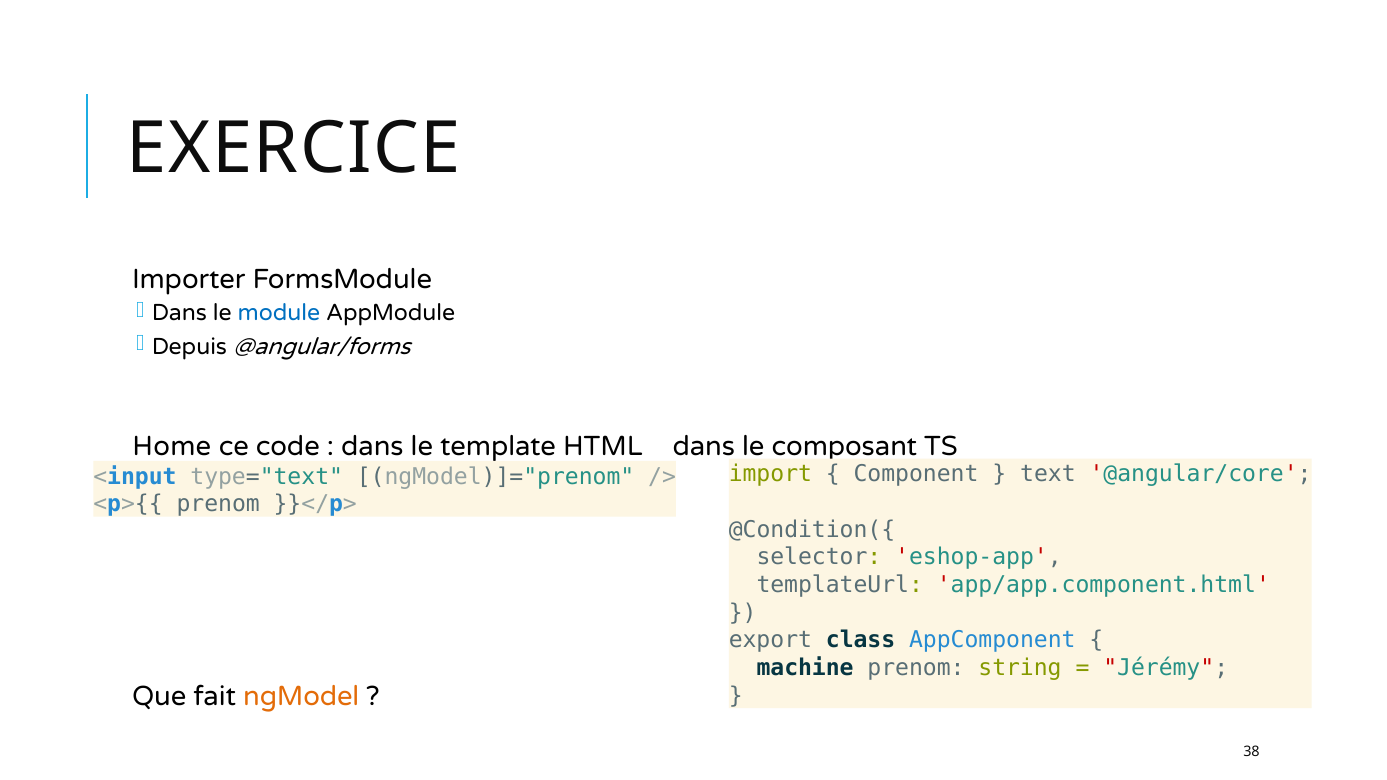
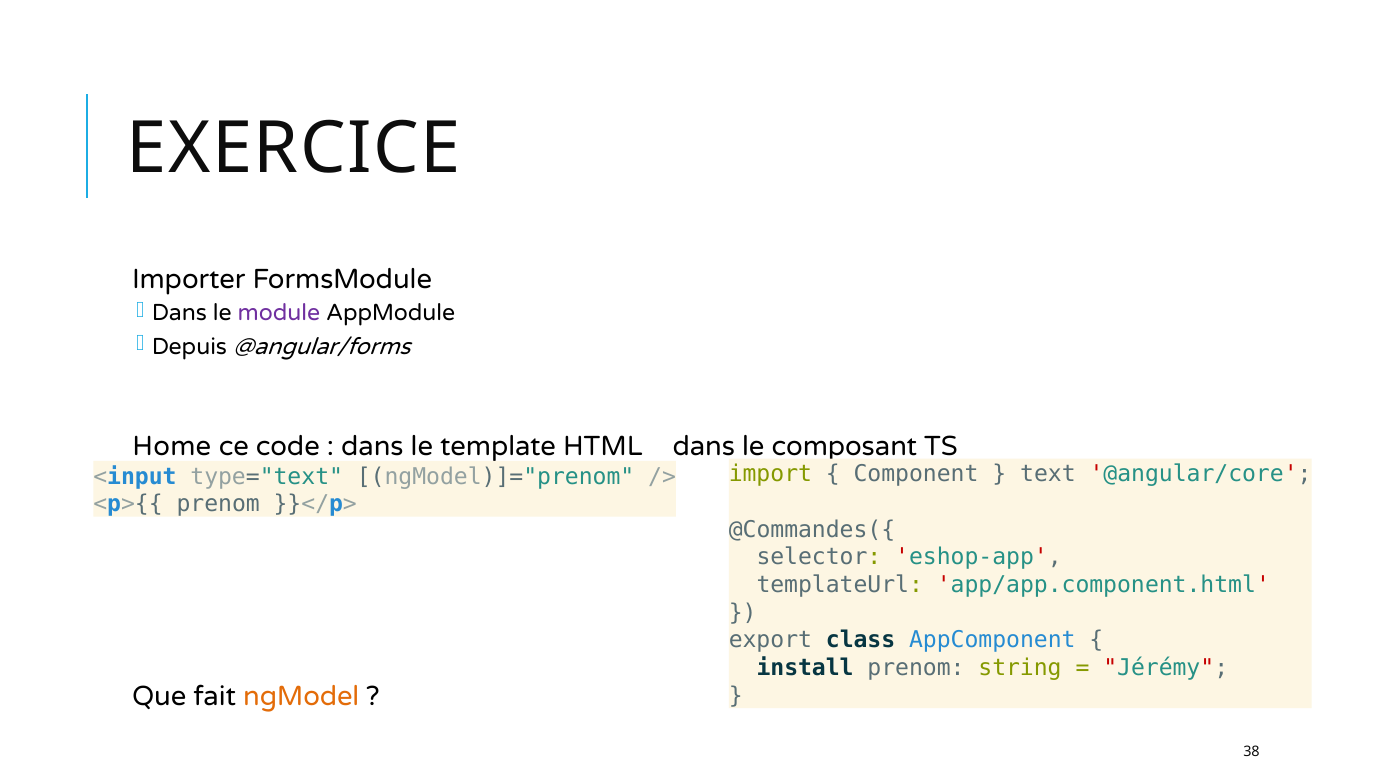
module colour: blue -> purple (279, 313)
@Condition({: @Condition({ -> @Commandes({ (812, 530)
machine: machine -> install (805, 668)
